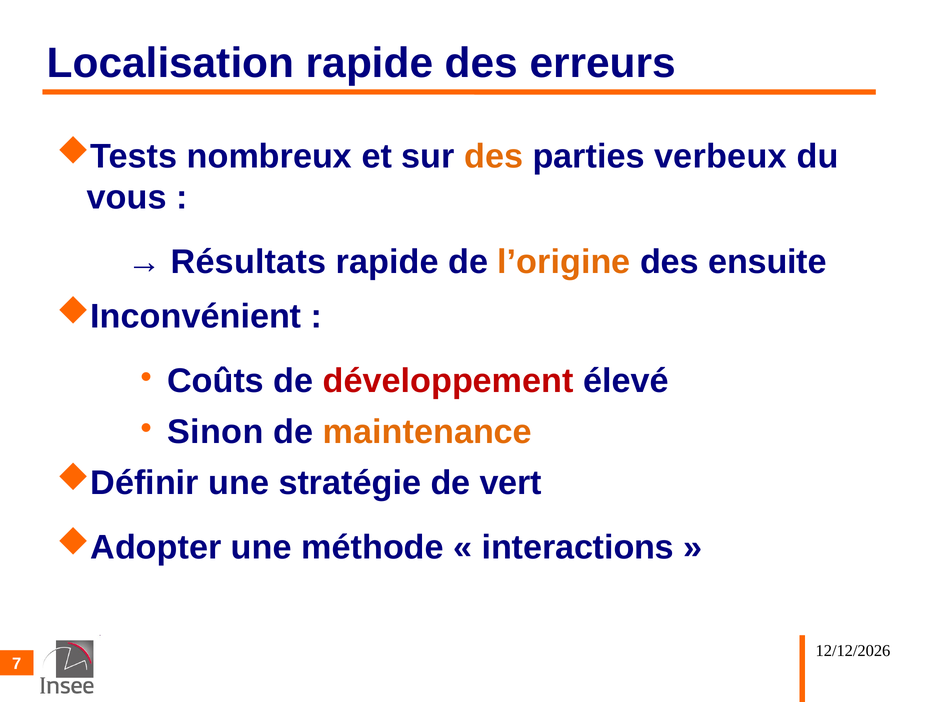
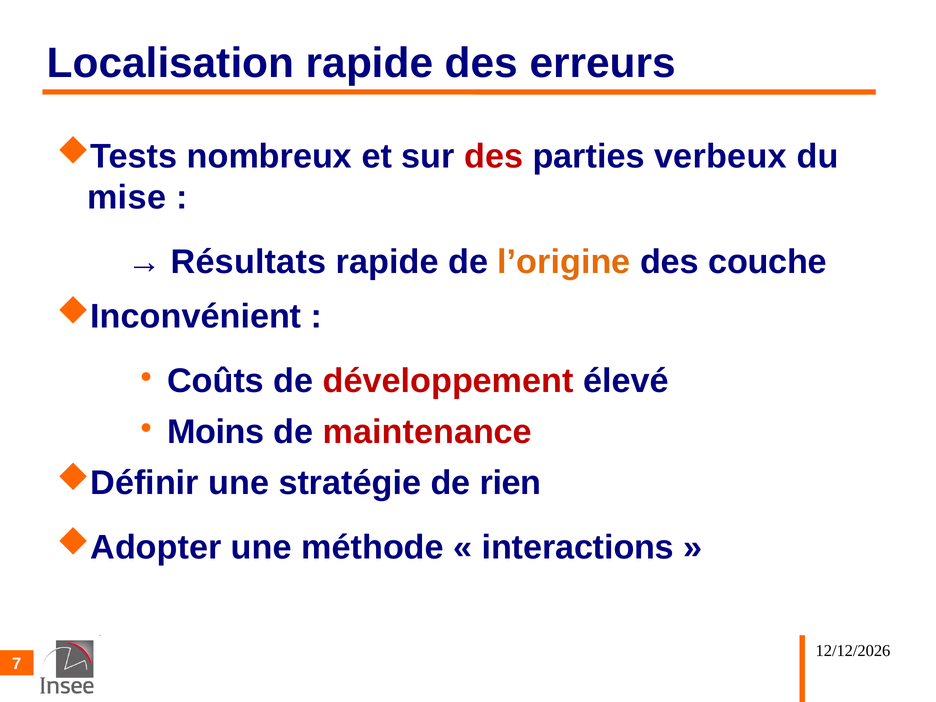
des colour: orange -> red (494, 157)
vous: vous -> mise (127, 198)
ensuite: ensuite -> couche (768, 262)
Sinon: Sinon -> Moins (216, 432)
maintenance colour: orange -> red (427, 432)
vert: vert -> rien (511, 483)
